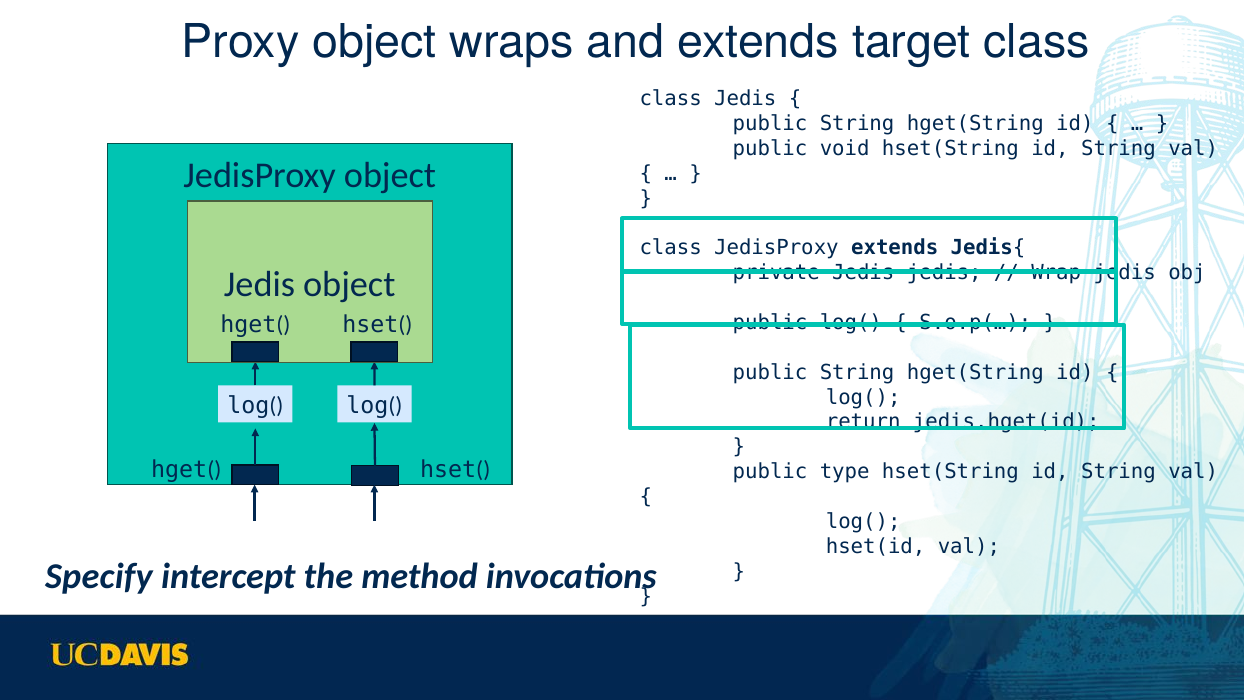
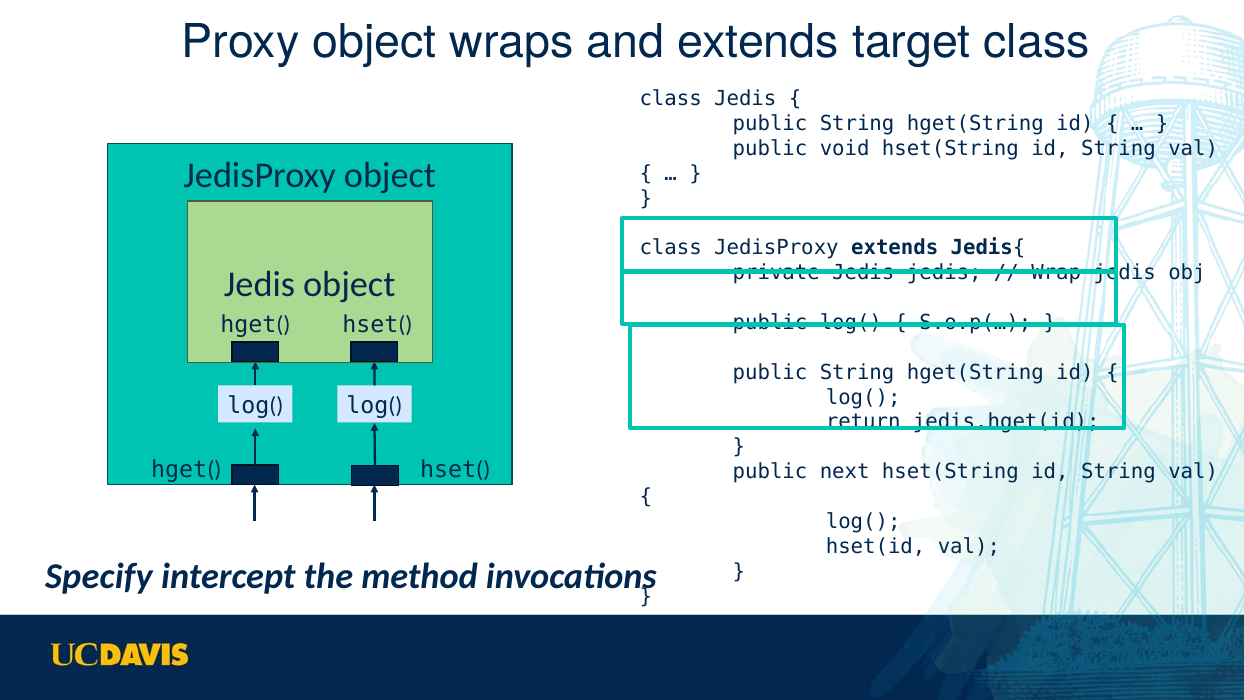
type: type -> next (845, 472)
